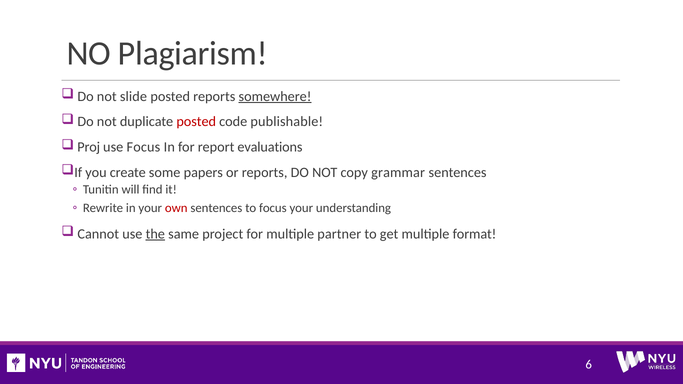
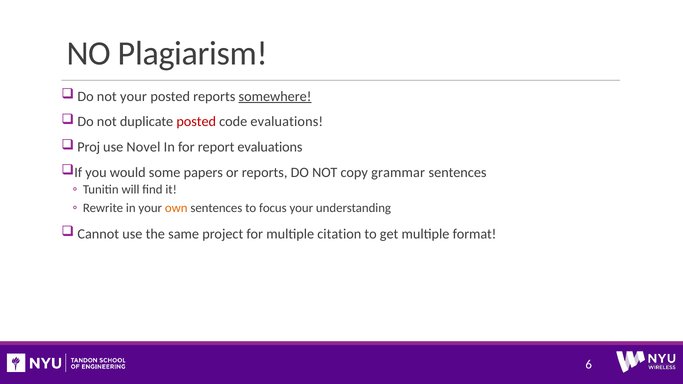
not slide: slide -> your (133, 96)
code publishable: publishable -> evaluations (287, 122)
use Focus: Focus -> Novel (143, 147)
create: create -> would (128, 172)
own colour: red -> orange (176, 208)
the underline: present -> none (155, 234)
partner: partner -> citation (339, 234)
